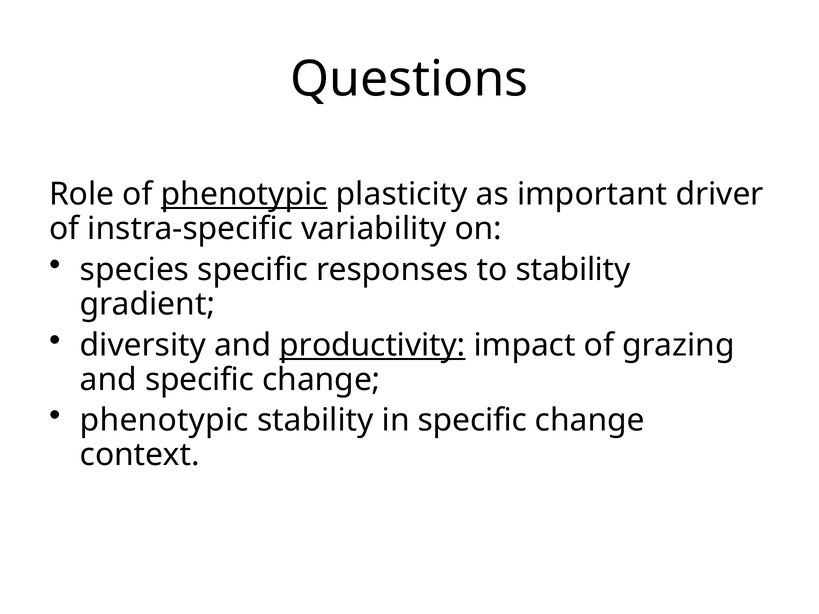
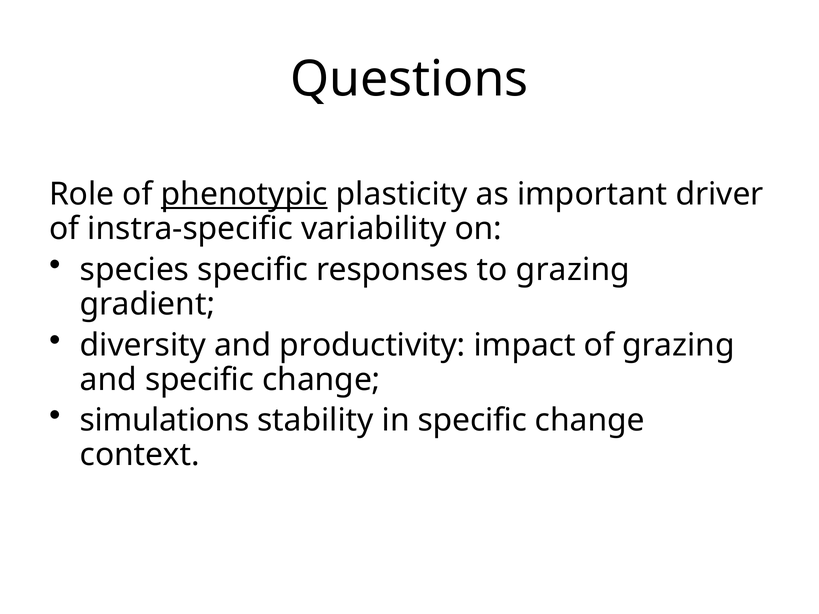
to stability: stability -> grazing (573, 270)
productivity underline: present -> none (372, 345)
phenotypic: phenotypic -> simulations (165, 421)
